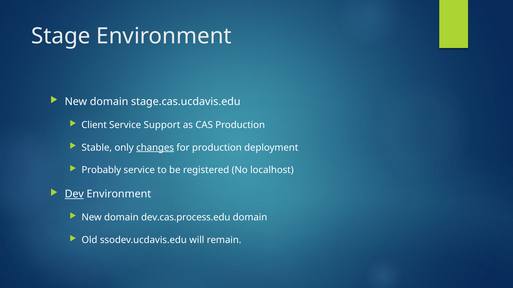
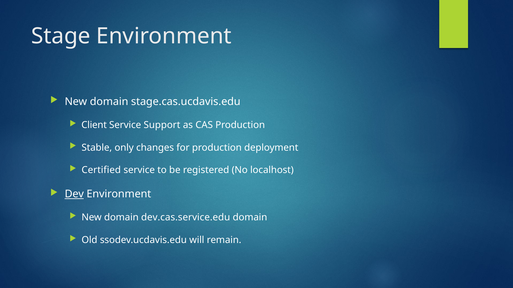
changes underline: present -> none (155, 148)
Probably: Probably -> Certified (101, 170)
dev.cas.process.edu: dev.cas.process.edu -> dev.cas.service.edu (186, 218)
